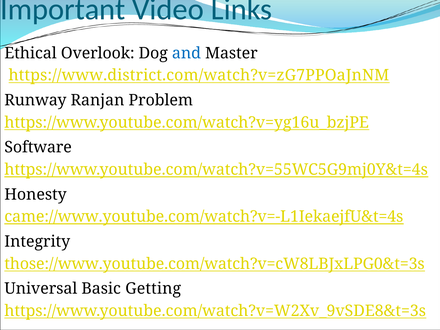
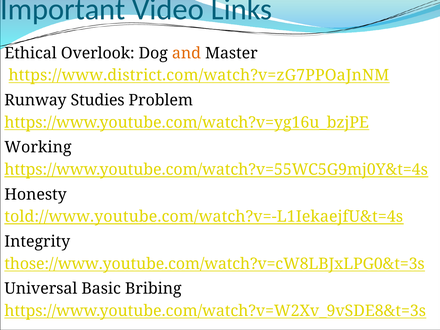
and colour: blue -> orange (186, 53)
Ranjan: Ranjan -> Studies (98, 100)
Software: Software -> Working (38, 147)
came://www.youtube.com/watch?v=-L1IekaejfU&t=4s: came://www.youtube.com/watch?v=-L1IekaejfU&t=4s -> told://www.youtube.com/watch?v=-L1IekaejfU&t=4s (204, 217)
Getting: Getting -> Bribing (153, 289)
